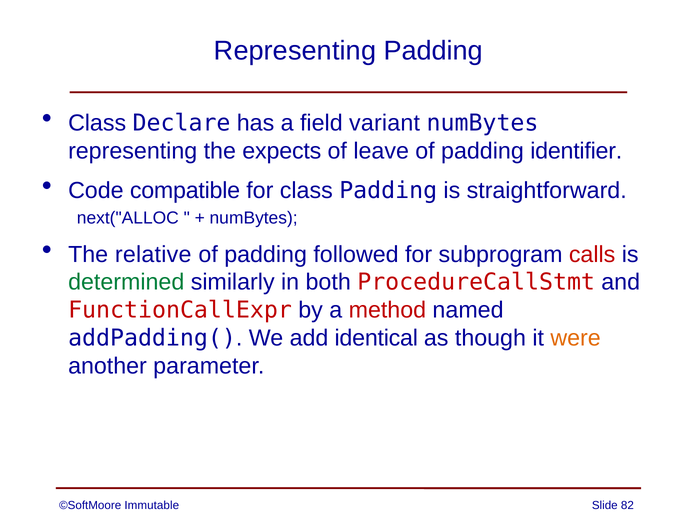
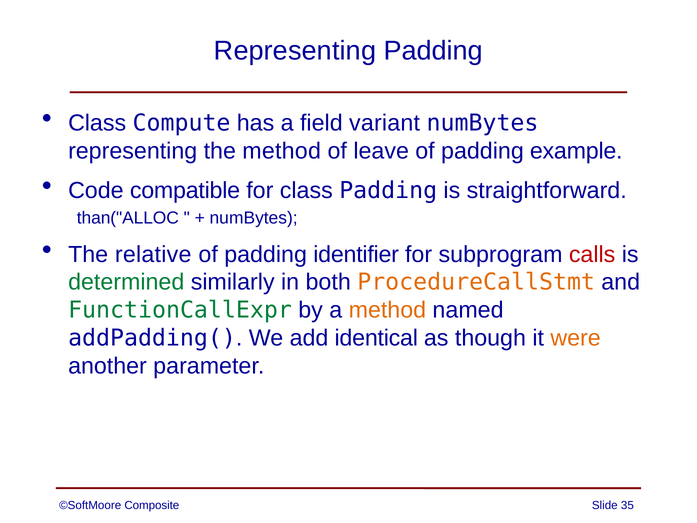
Declare: Declare -> Compute (182, 123)
the expects: expects -> method (282, 151)
identifier: identifier -> example (576, 151)
next("ALLOC: next("ALLOC -> than("ALLOC (128, 218)
followed: followed -> identifier (356, 254)
ProcedureCallStmt colour: red -> orange (476, 282)
FunctionCallExpr colour: red -> green (180, 310)
method colour: red -> orange (387, 310)
Immutable: Immutable -> Composite (152, 505)
82: 82 -> 35 (627, 505)
